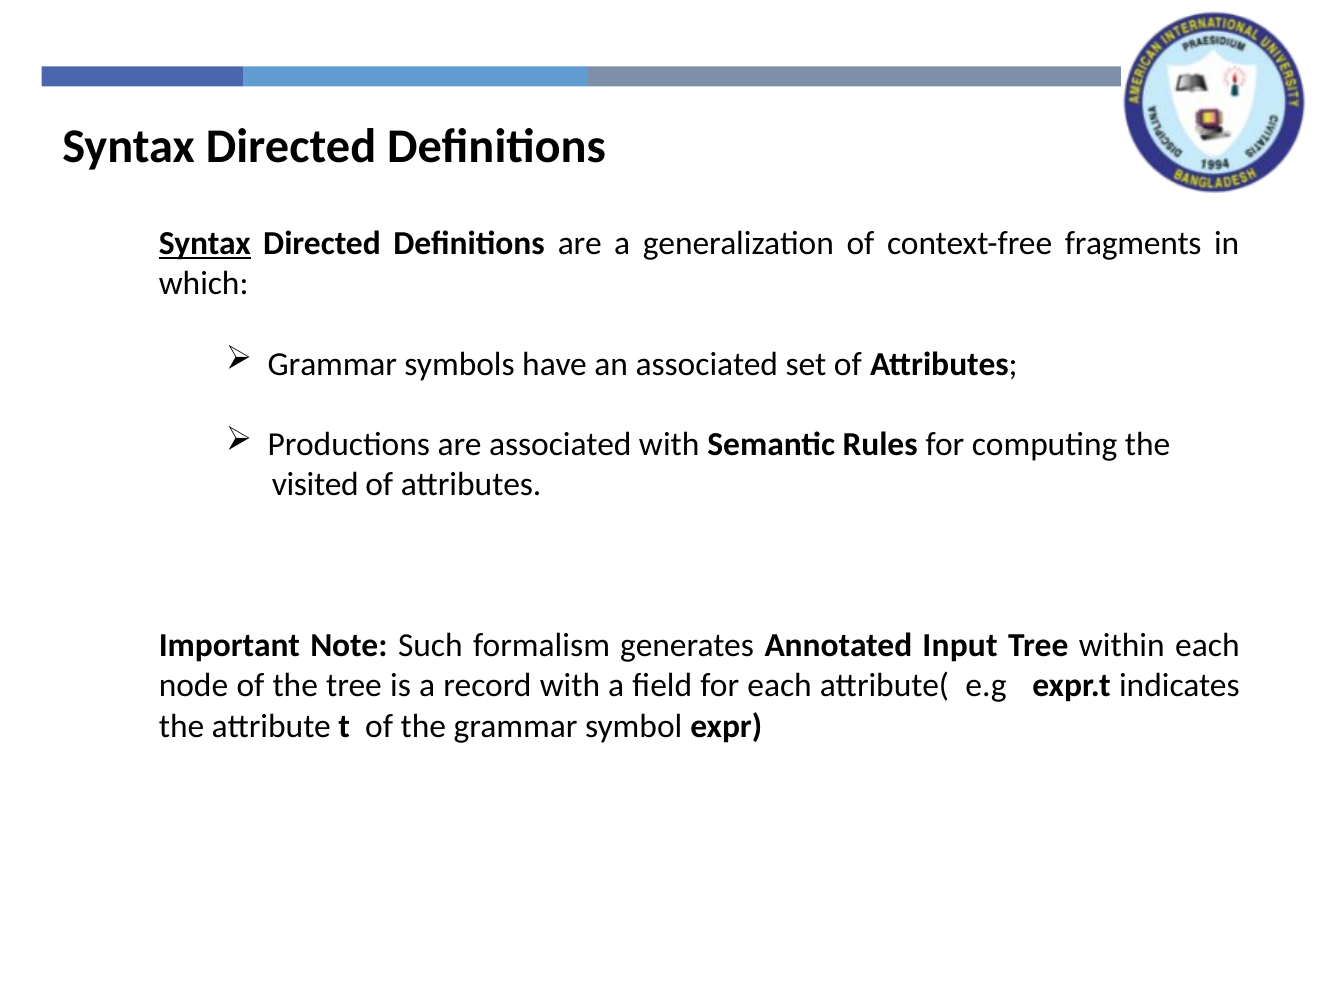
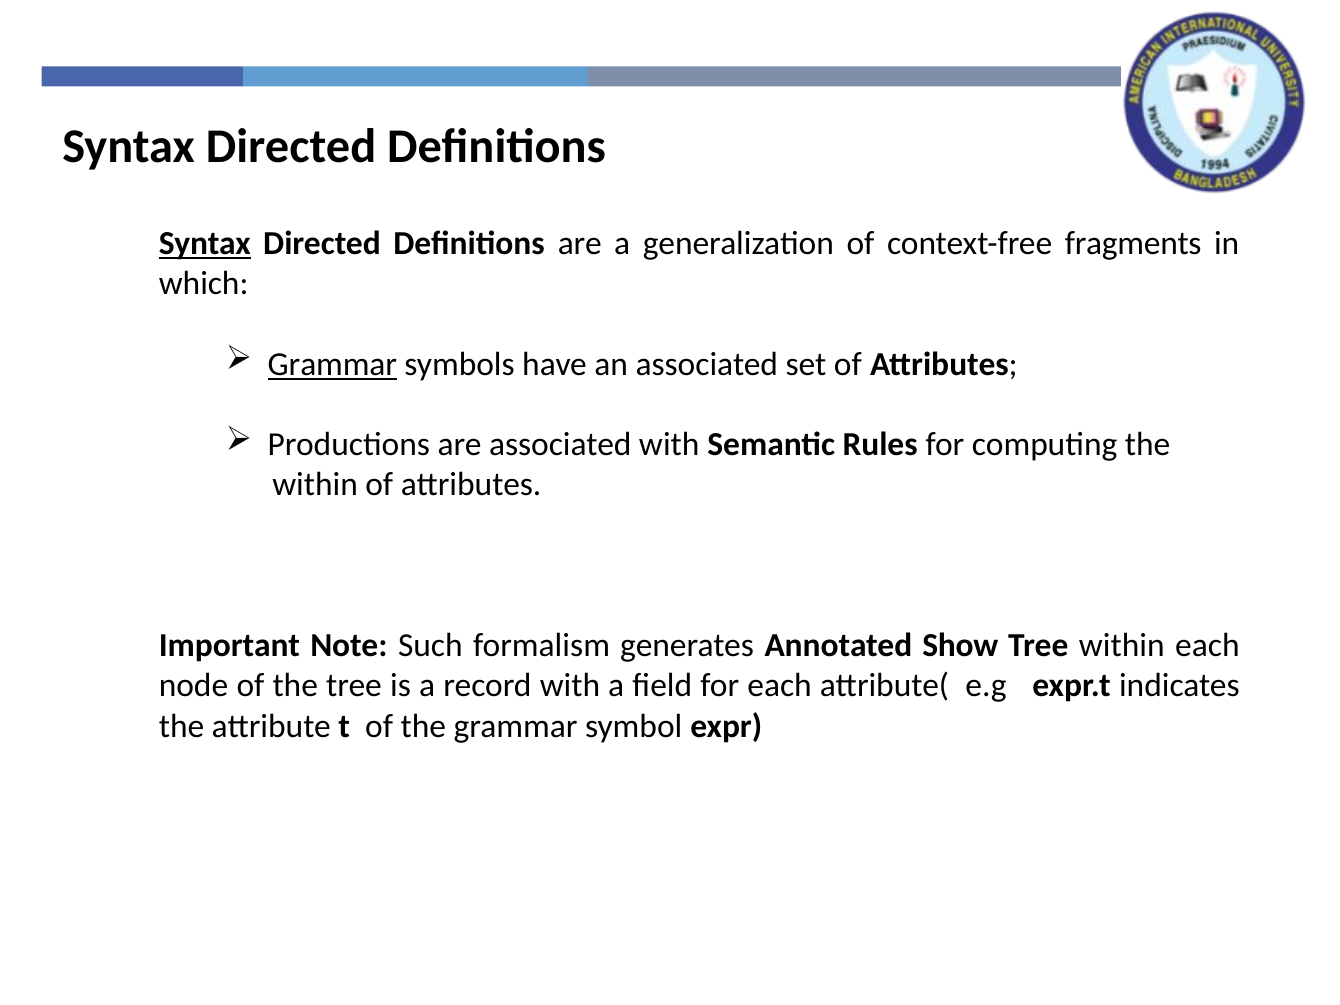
Grammar underline: none -> present (332, 364)
visited: visited -> within (315, 485)
Input: Input -> Show (960, 646)
